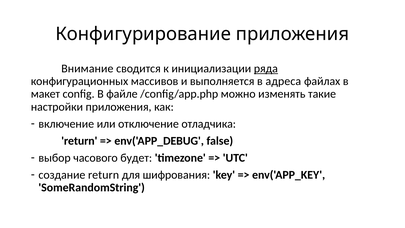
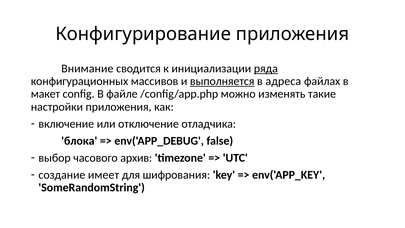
выполняется underline: none -> present (222, 81)
return: return -> блока (79, 141)
будет: будет -> архив (136, 158)
создание return: return -> имеет (104, 175)
